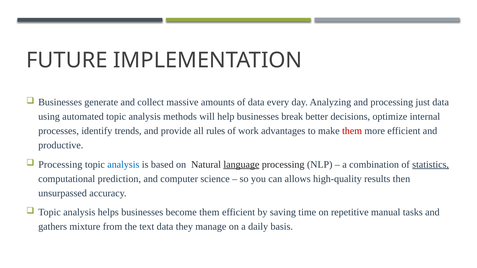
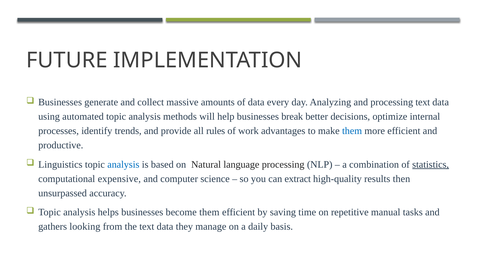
processing just: just -> text (423, 102)
them colour: red -> blue (352, 131)
Processing: Processing -> Linguistics (60, 165)
language underline: present -> none (241, 165)
prediction: prediction -> expensive (119, 179)
allows: allows -> extract (298, 179)
mixture: mixture -> looking (85, 227)
